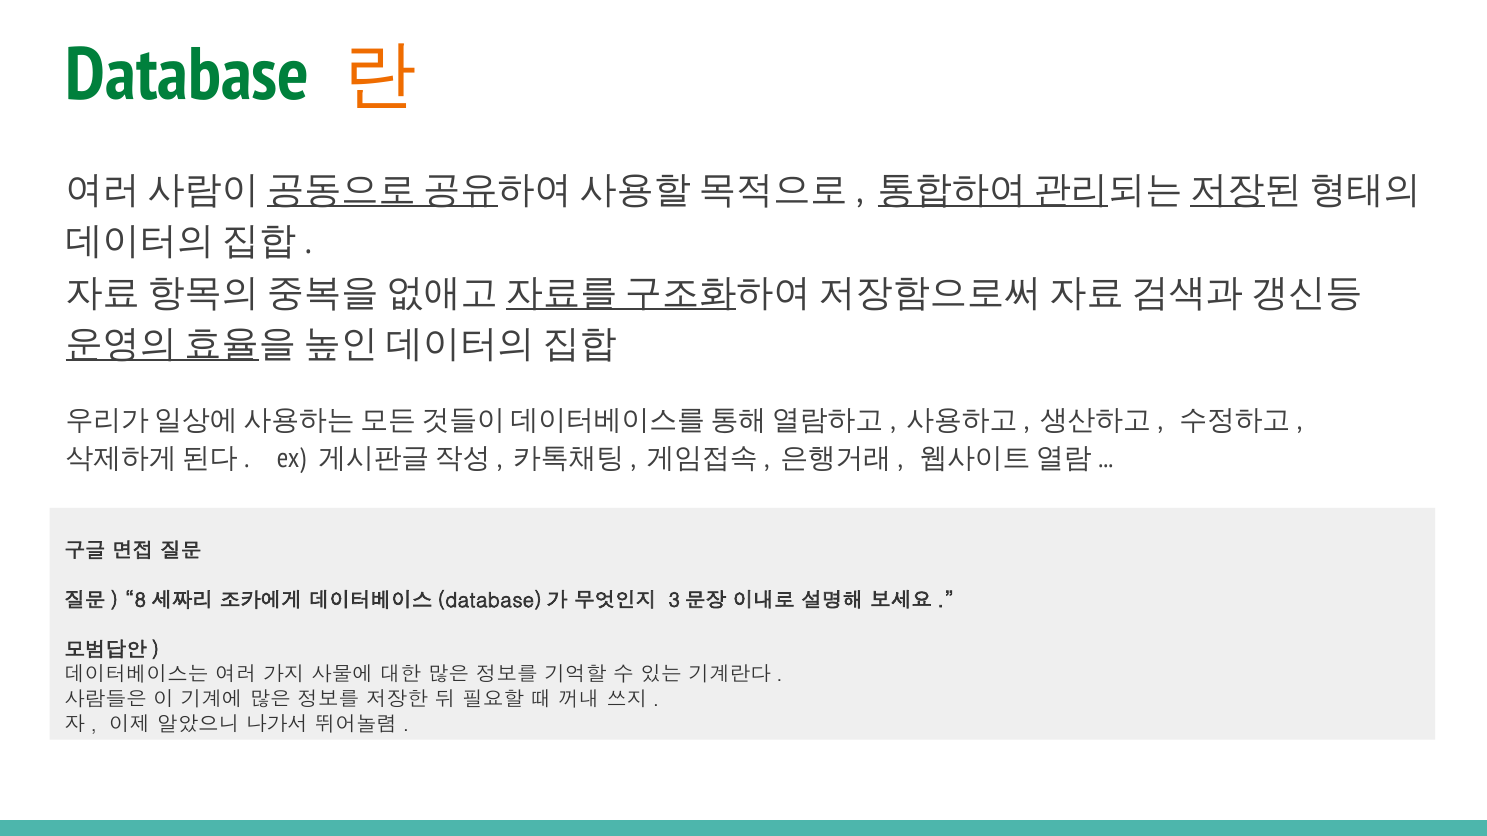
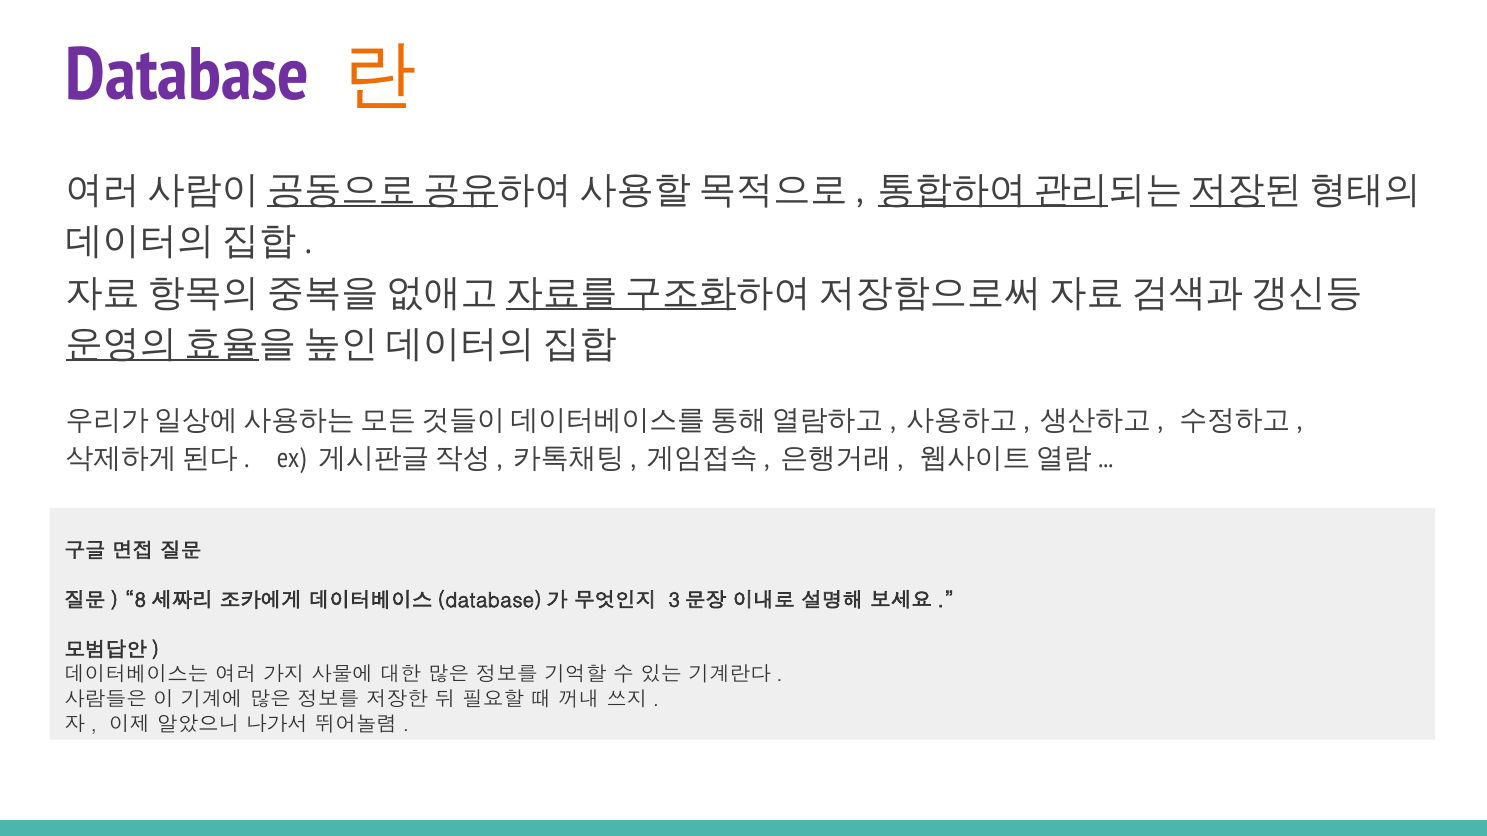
Database colour: green -> purple (188, 75)
